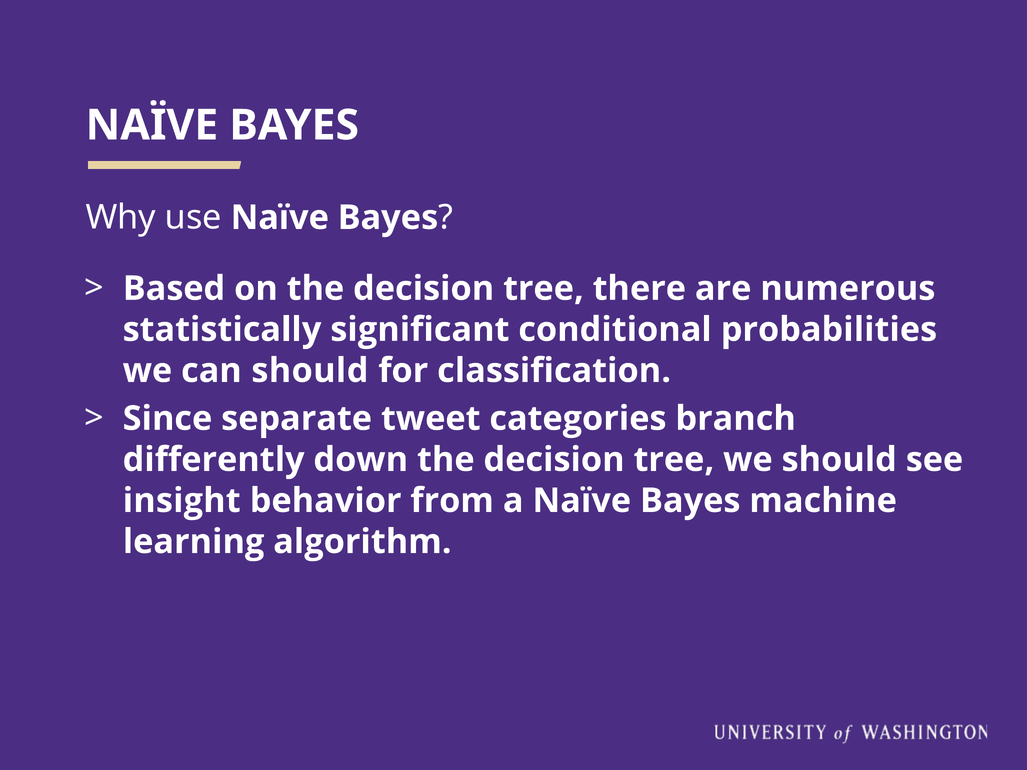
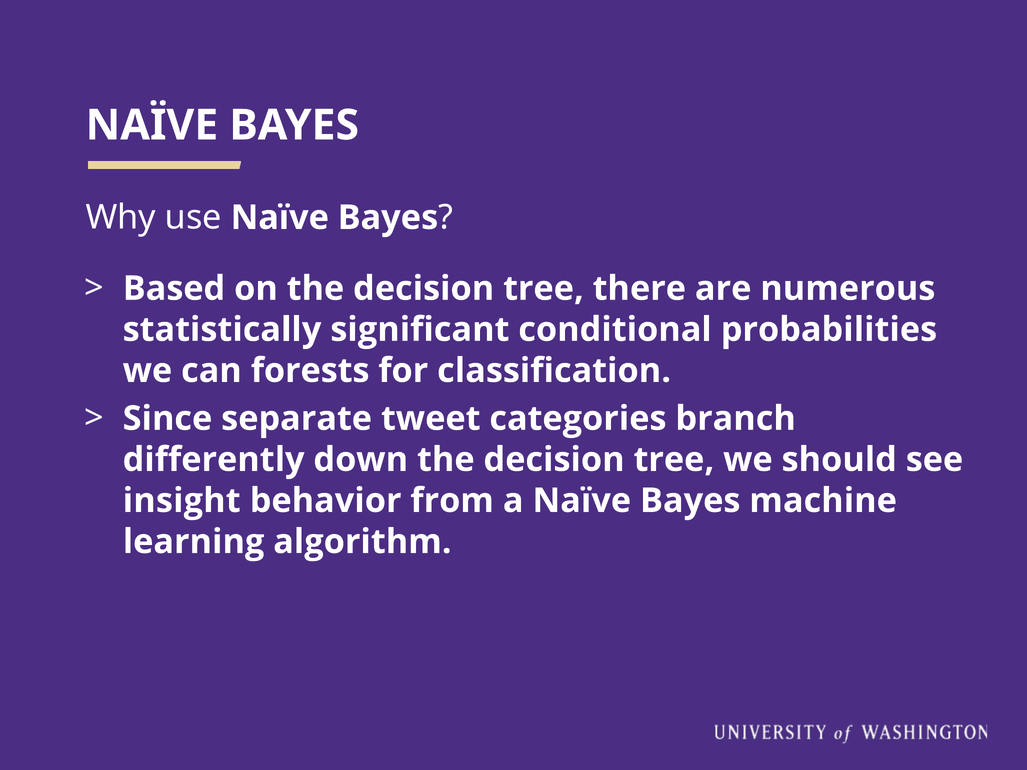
can should: should -> forests (310, 371)
